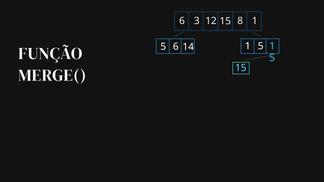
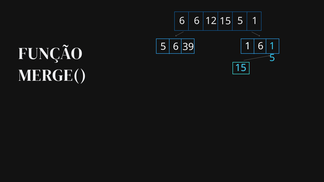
6 3: 3 -> 6 (197, 21)
12 8: 8 -> 5 (240, 21)
5: 5 -> 6 (261, 46)
14: 14 -> 39 (188, 47)
